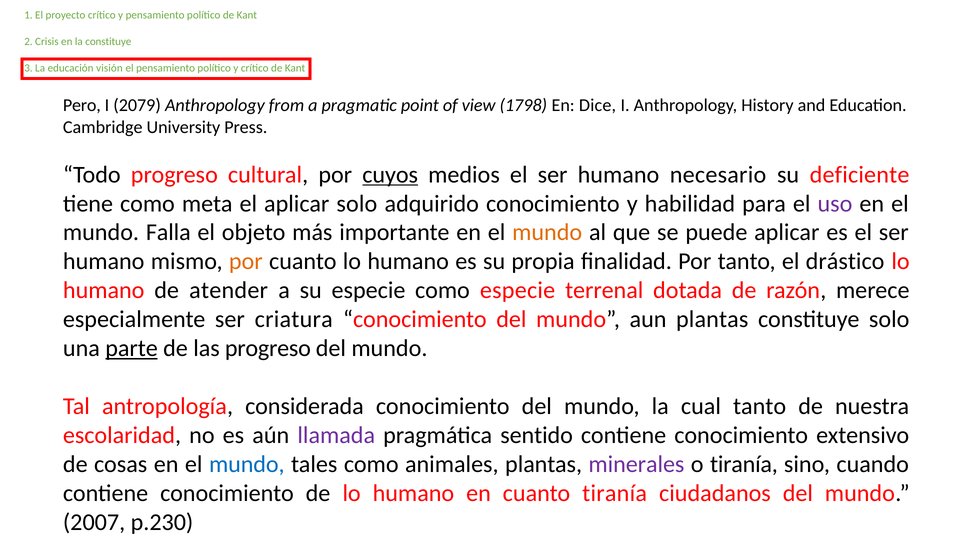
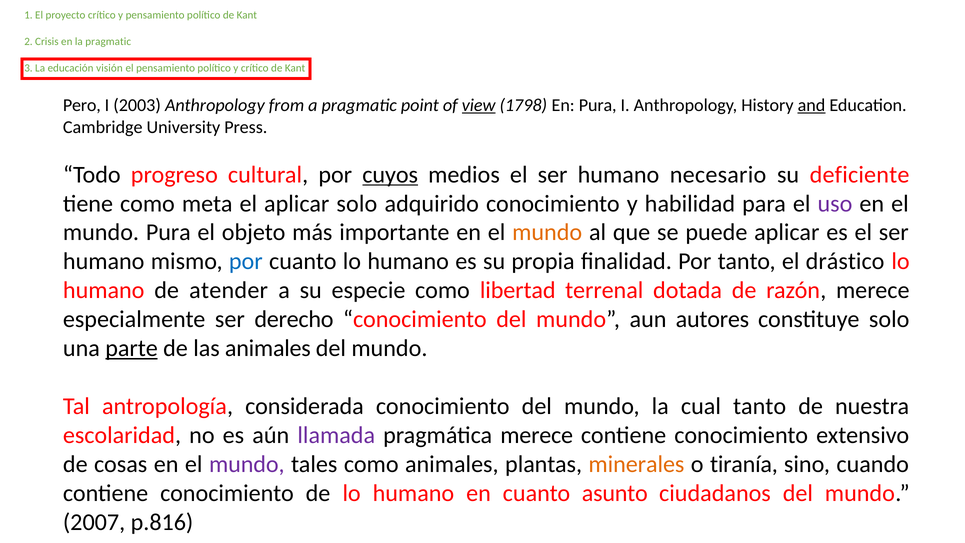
la constituye: constituye -> pragmatic (108, 42)
2079: 2079 -> 2003 (137, 105)
view underline: none -> present (479, 105)
En Dice: Dice -> Pura (598, 105)
and underline: none -> present (811, 105)
mundo Falla: Falla -> Pura (168, 232)
por colour: orange -> blue (246, 261)
como especie: especie -> libertad (518, 290)
criatura: criatura -> derecho (294, 319)
aun plantas: plantas -> autores (712, 319)
las progreso: progreso -> animales (268, 348)
pragmática sentido: sentido -> merece (537, 435)
mundo colour: blue -> purple (247, 464)
minerales colour: purple -> orange (636, 464)
cuanto tiranía: tiranía -> asunto (615, 493)
p.230: p.230 -> p.816 (162, 522)
